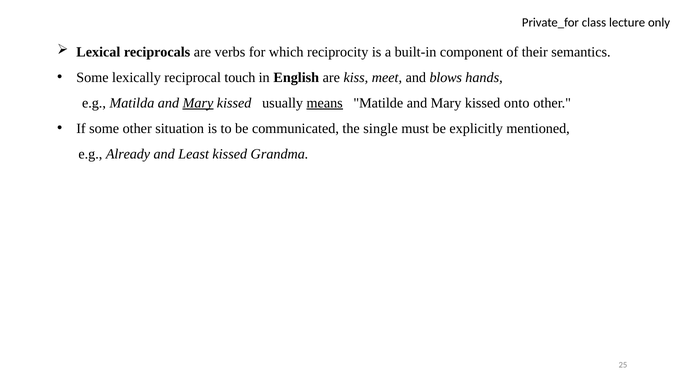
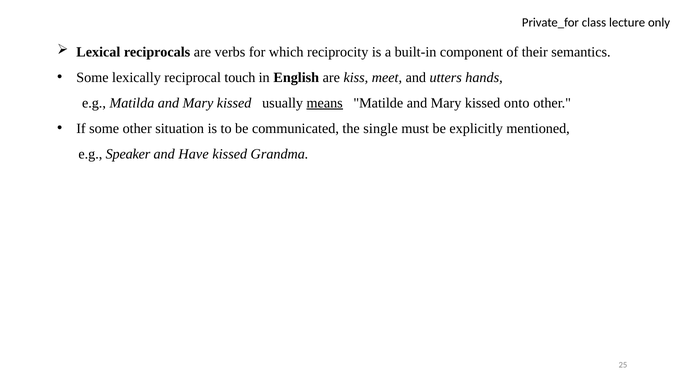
blows: blows -> utters (446, 78)
Mary underline: present -> none (198, 103)
Already: Already -> Speaker (128, 154)
Least: Least -> Have (194, 154)
